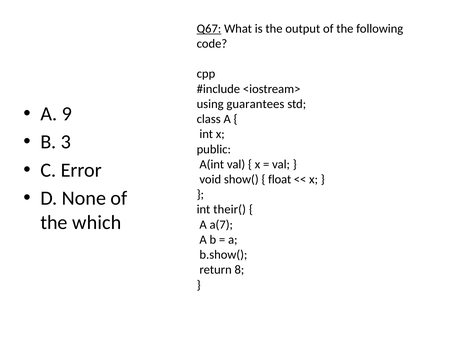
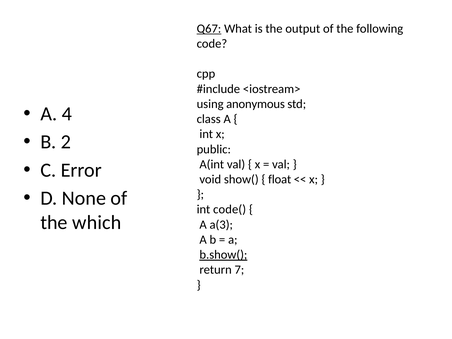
guarantees: guarantees -> anonymous (256, 104)
9: 9 -> 4 (67, 114)
3: 3 -> 2 (66, 142)
their(: their( -> code( (230, 210)
a(7: a(7 -> a(3 (221, 225)
b.show( underline: none -> present (223, 255)
8: 8 -> 7 (239, 270)
